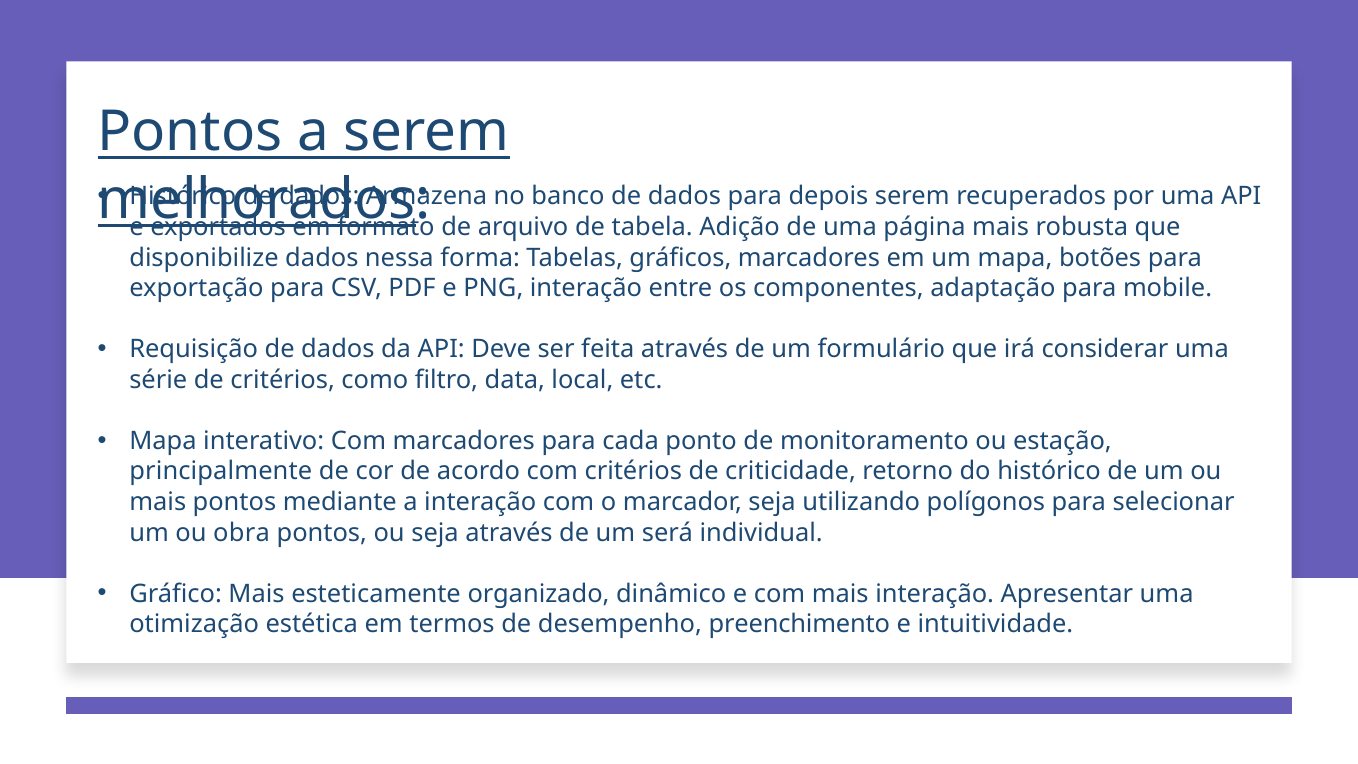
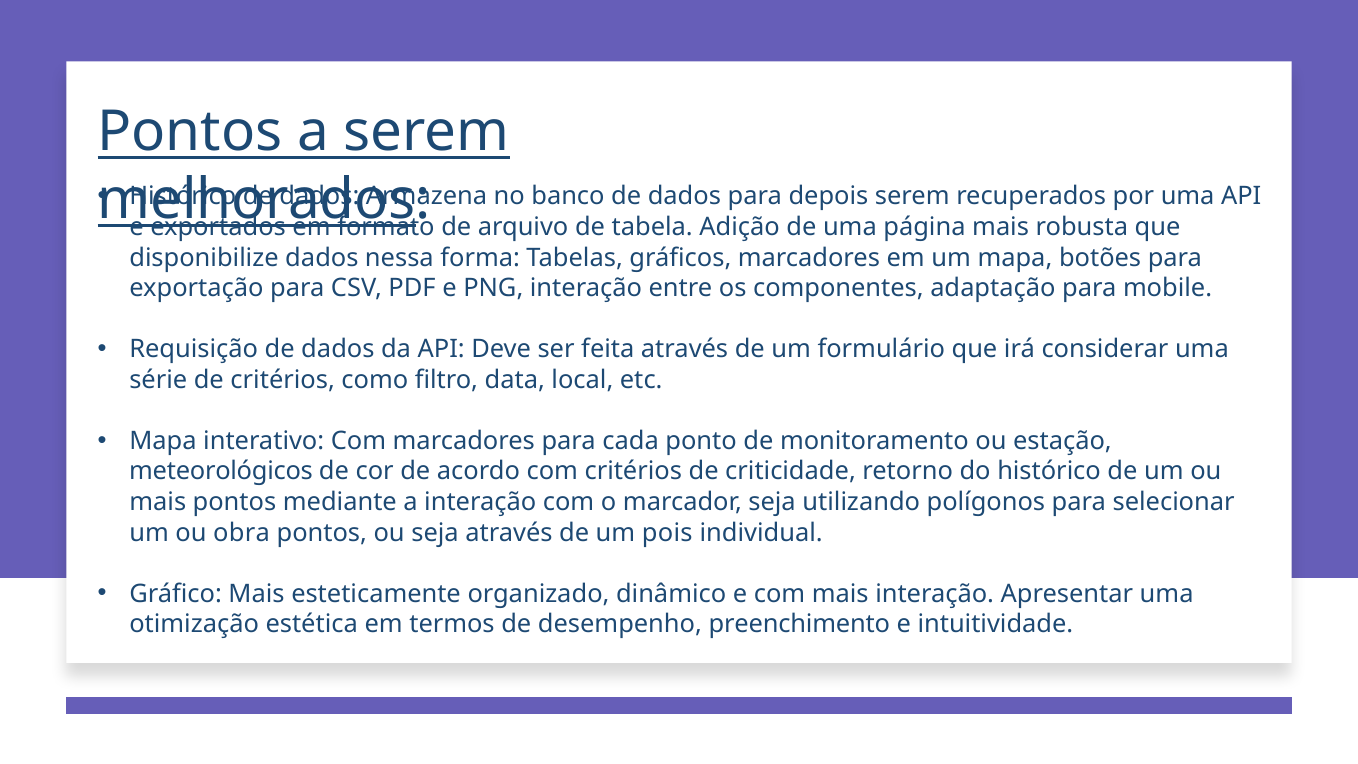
principalmente: principalmente -> meteorológicos (221, 471)
será: será -> pois (667, 533)
